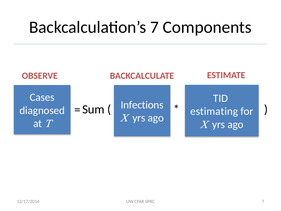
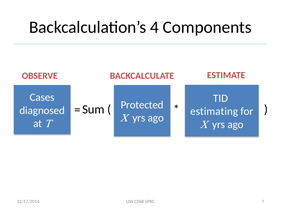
Backcalculation’s 7: 7 -> 4 (155, 27)
Infections: Infections -> Protected (142, 105)
